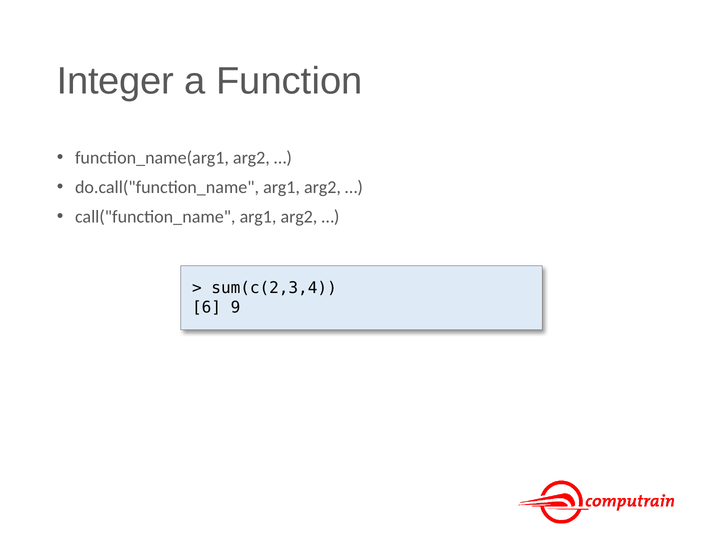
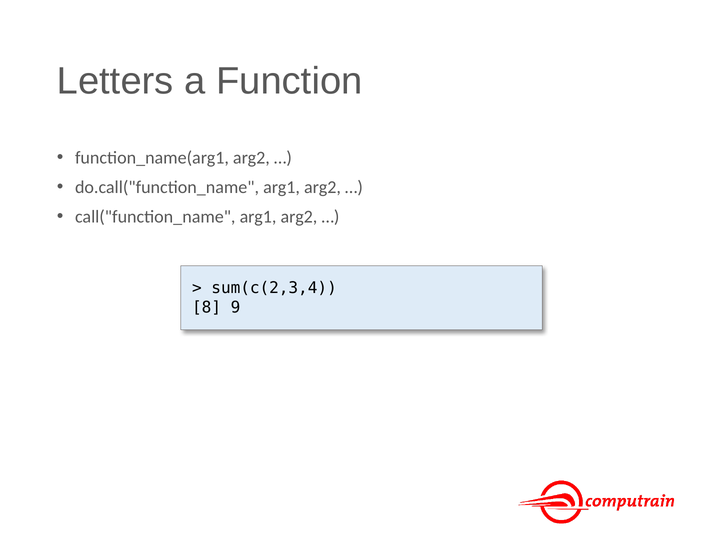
Integer: Integer -> Letters (115, 81)
6: 6 -> 8 (207, 307)
